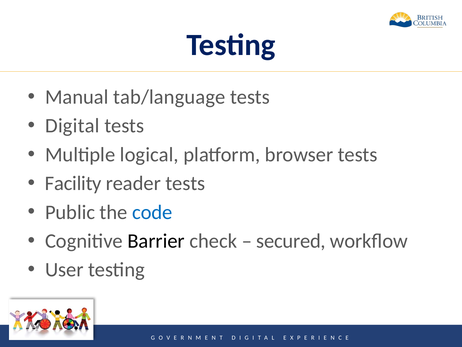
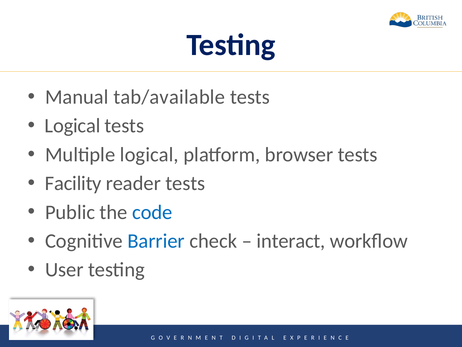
tab/language: tab/language -> tab/available (169, 97)
Digital: Digital -> Logical (73, 126)
Barrier colour: black -> blue (156, 241)
secured: secured -> interact (291, 241)
